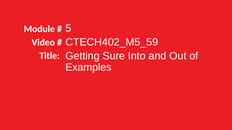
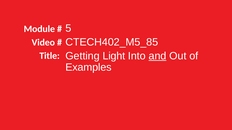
CTECH402_M5_59: CTECH402_M5_59 -> CTECH402_M5_85 (112, 42)
Sure: Sure -> Light (114, 56)
and underline: none -> present (158, 56)
